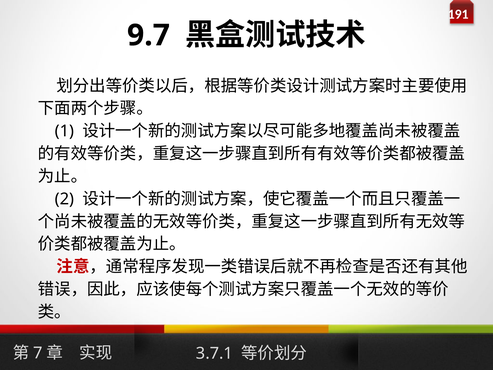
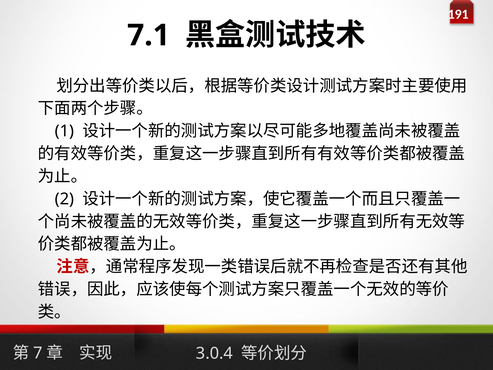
9.7: 9.7 -> 7.1 (148, 35)
3.7.1: 3.7.1 -> 3.0.4 (214, 353)
